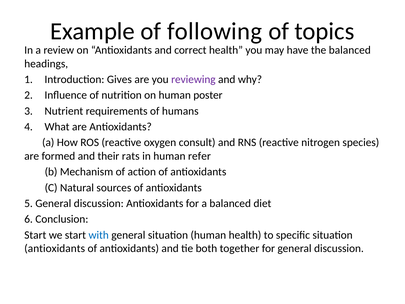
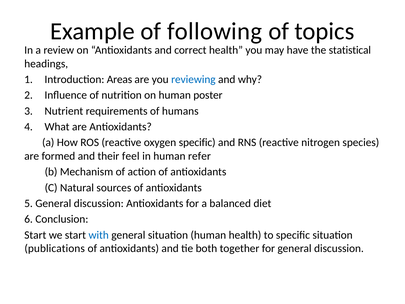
the balanced: balanced -> statistical (350, 50)
Gives: Gives -> Areas (119, 79)
reviewing colour: purple -> blue (193, 79)
oxygen consult: consult -> specific (197, 142)
rats: rats -> feel (131, 156)
antioxidants: antioxidants -> publications (55, 248)
